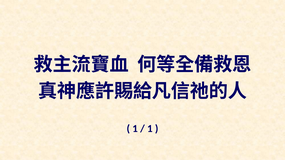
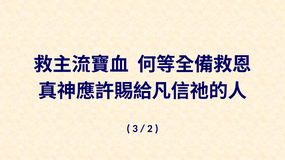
1: 1 -> 3 (135, 129)
1: 1 -> 2 (150, 129)
